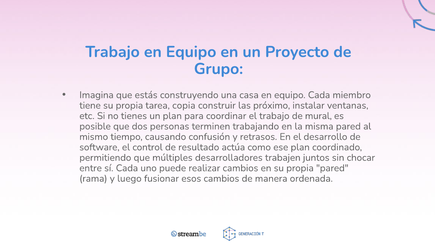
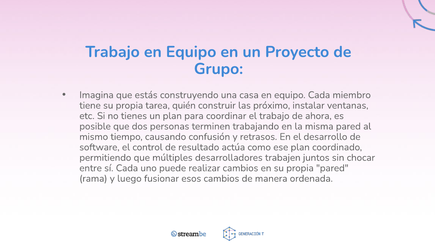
copia: copia -> quién (184, 105)
mural: mural -> ahora (318, 116)
